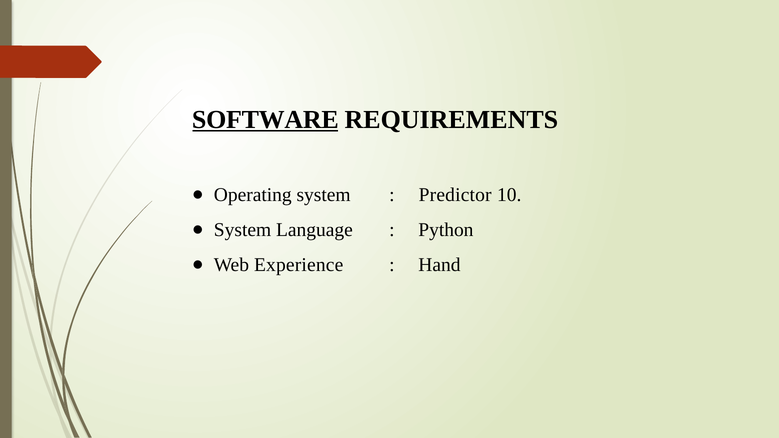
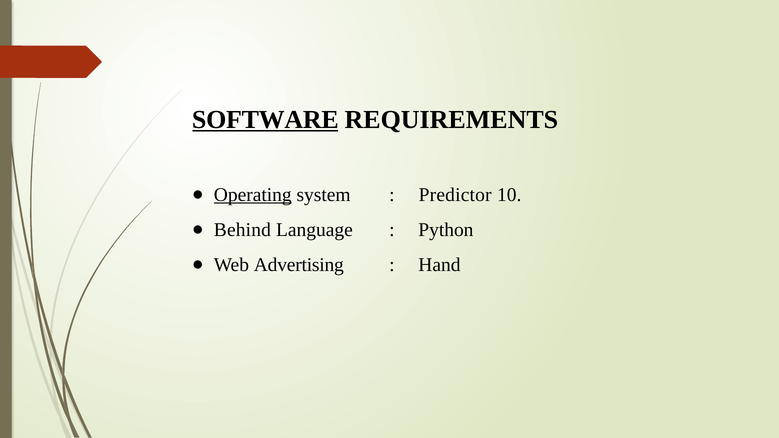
Operating underline: none -> present (253, 195)
System: System -> Behind (242, 230)
Experience: Experience -> Advertising (299, 265)
